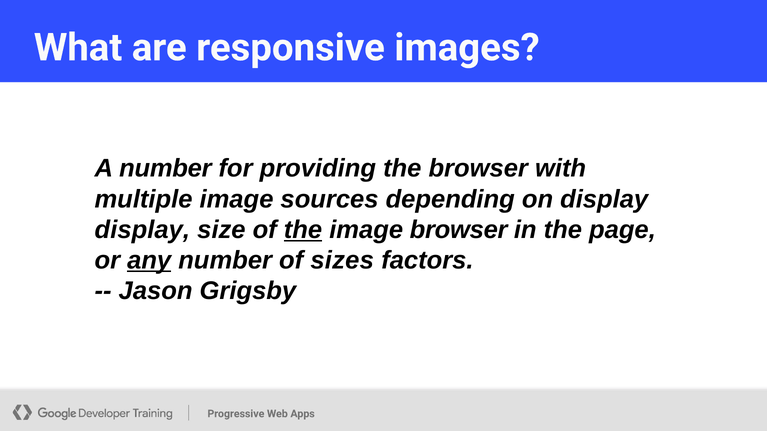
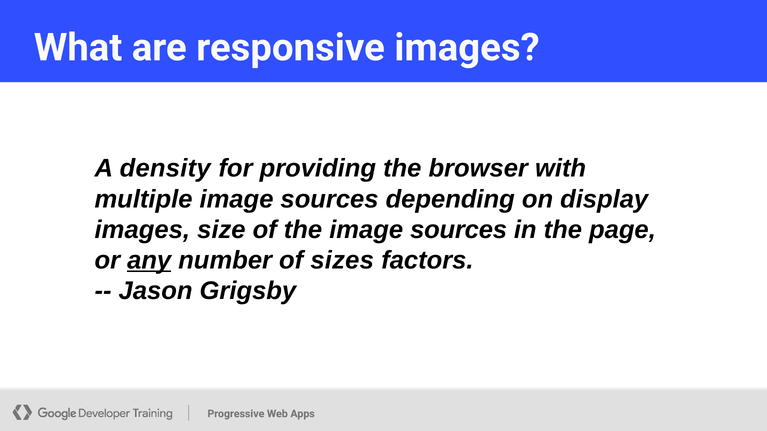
A number: number -> density (165, 169)
display: display -> images (142, 230)
the underline: present -> none (303, 230)
browser: browser -> sources (459, 230)
